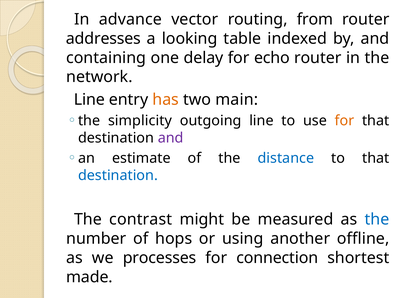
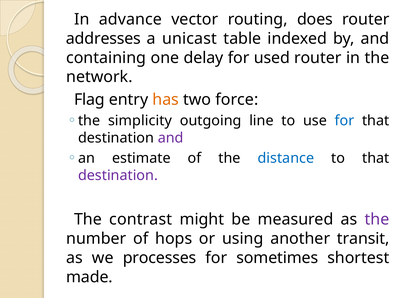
from: from -> does (315, 19)
looking: looking -> unicast (189, 39)
echo: echo -> used (272, 58)
Line: Line -> Flag (89, 99)
main: main -> force (237, 99)
for colour: orange -> blue (344, 121)
destination colour: blue -> purple (118, 175)
the colour: blue -> purple (377, 219)
offline: offline -> transit (363, 238)
connection: connection -> sometimes (277, 258)
